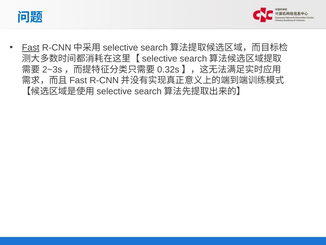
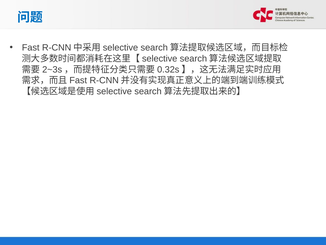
Fast underline: present -> none (31, 48)
